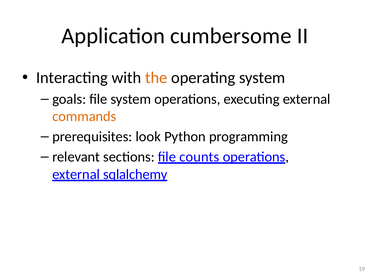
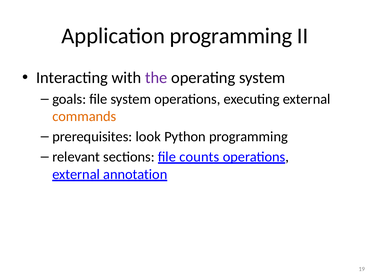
Application cumbersome: cumbersome -> programming (231, 36)
the colour: orange -> purple (156, 78)
sqlalchemy: sqlalchemy -> annotation (135, 174)
